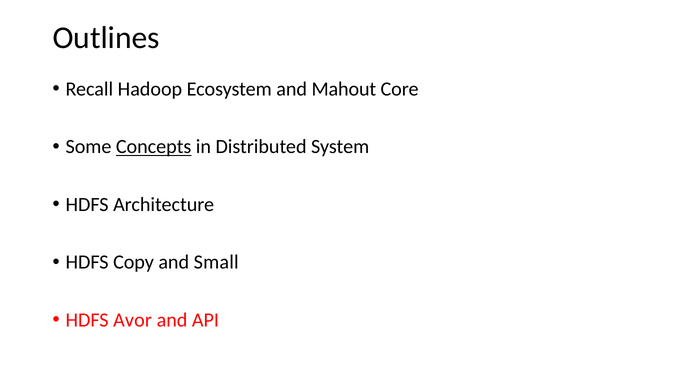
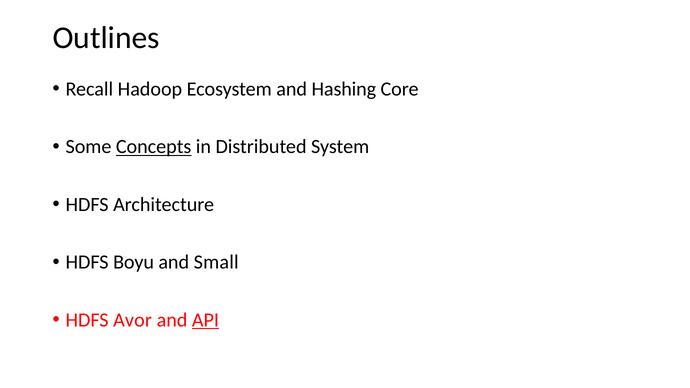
Mahout: Mahout -> Hashing (344, 89)
Copy: Copy -> Boyu (134, 262)
API underline: none -> present (205, 320)
